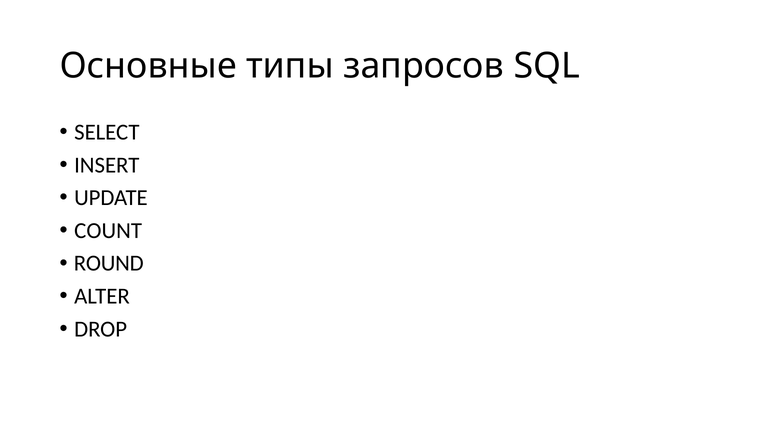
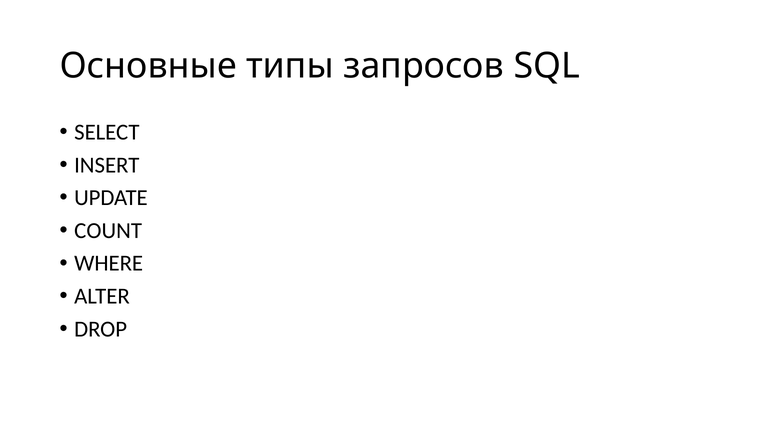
ROUND: ROUND -> WHERE (109, 263)
